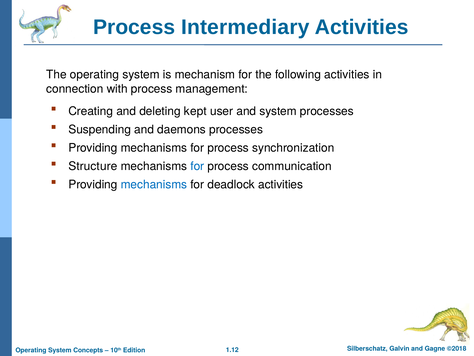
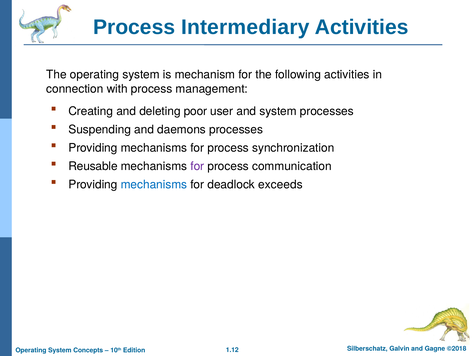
kept: kept -> poor (195, 111)
Structure: Structure -> Reusable (93, 166)
for colour: blue -> purple (197, 166)
deadlock activities: activities -> exceeds (281, 184)
